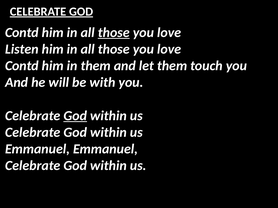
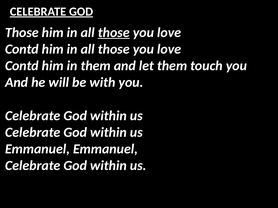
Contd: Contd -> Those (22, 33)
Listen: Listen -> Contd (22, 49)
God underline: present -> none (75, 116)
